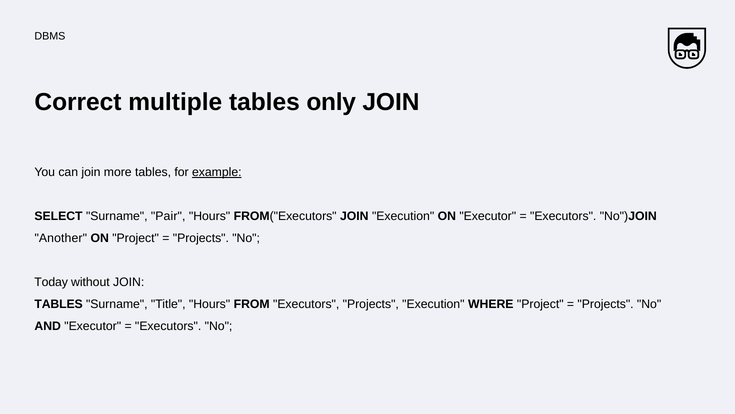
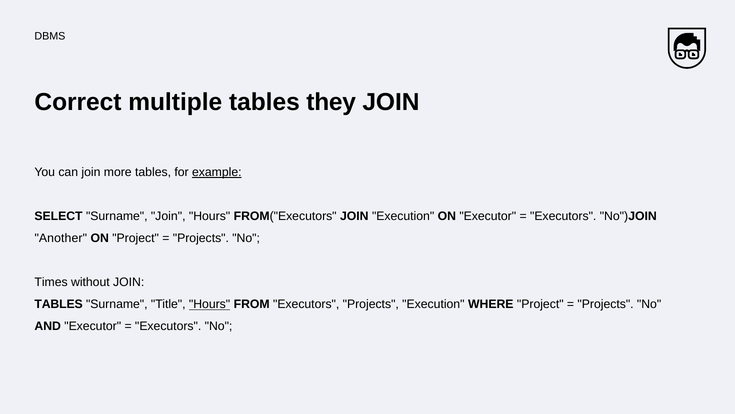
only: only -> they (331, 102)
Surname Pair: Pair -> Join (168, 216)
Today: Today -> Times (51, 282)
Hours underline: none -> present (210, 304)
